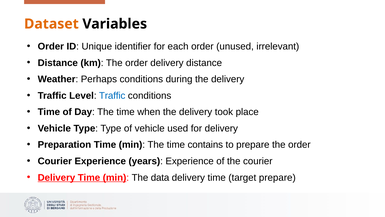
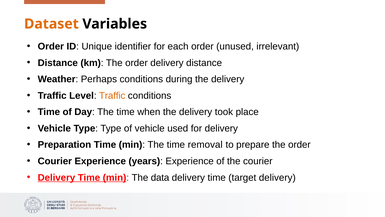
Traffic colour: blue -> orange (112, 95)
contains: contains -> removal (205, 145)
target prepare: prepare -> delivery (277, 177)
